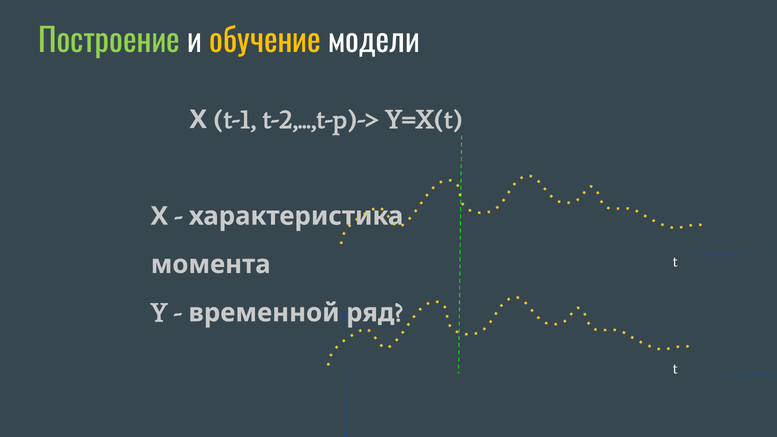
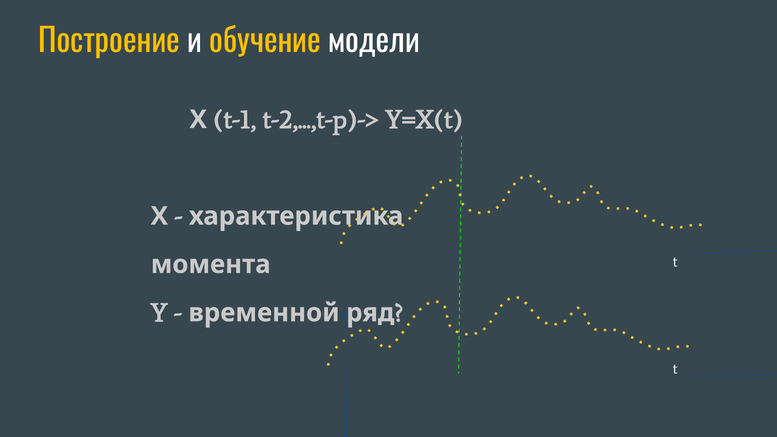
Построение colour: light green -> yellow (109, 42)
